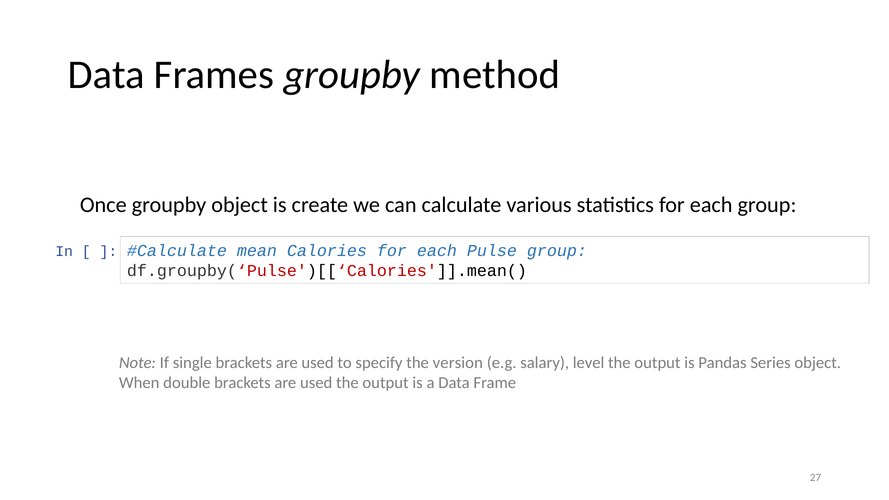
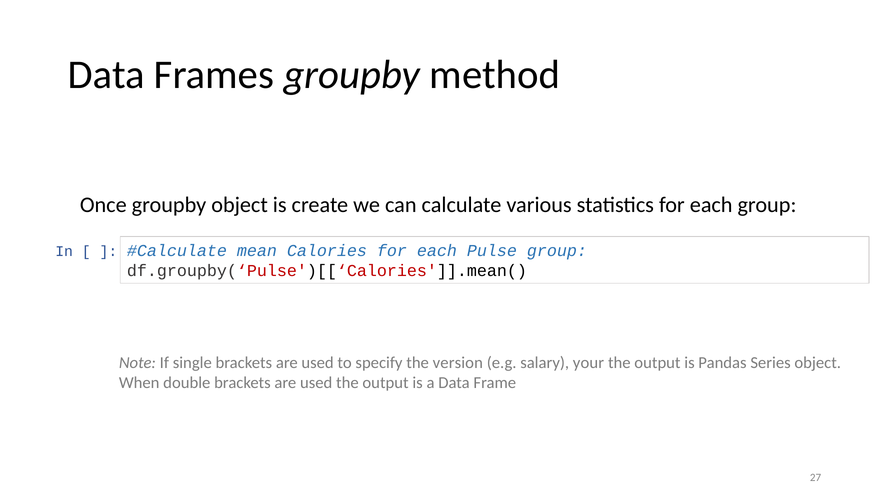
level: level -> your (588, 363)
